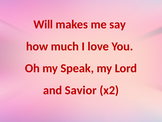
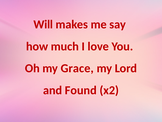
Speak: Speak -> Grace (77, 68)
Savior: Savior -> Found (81, 90)
